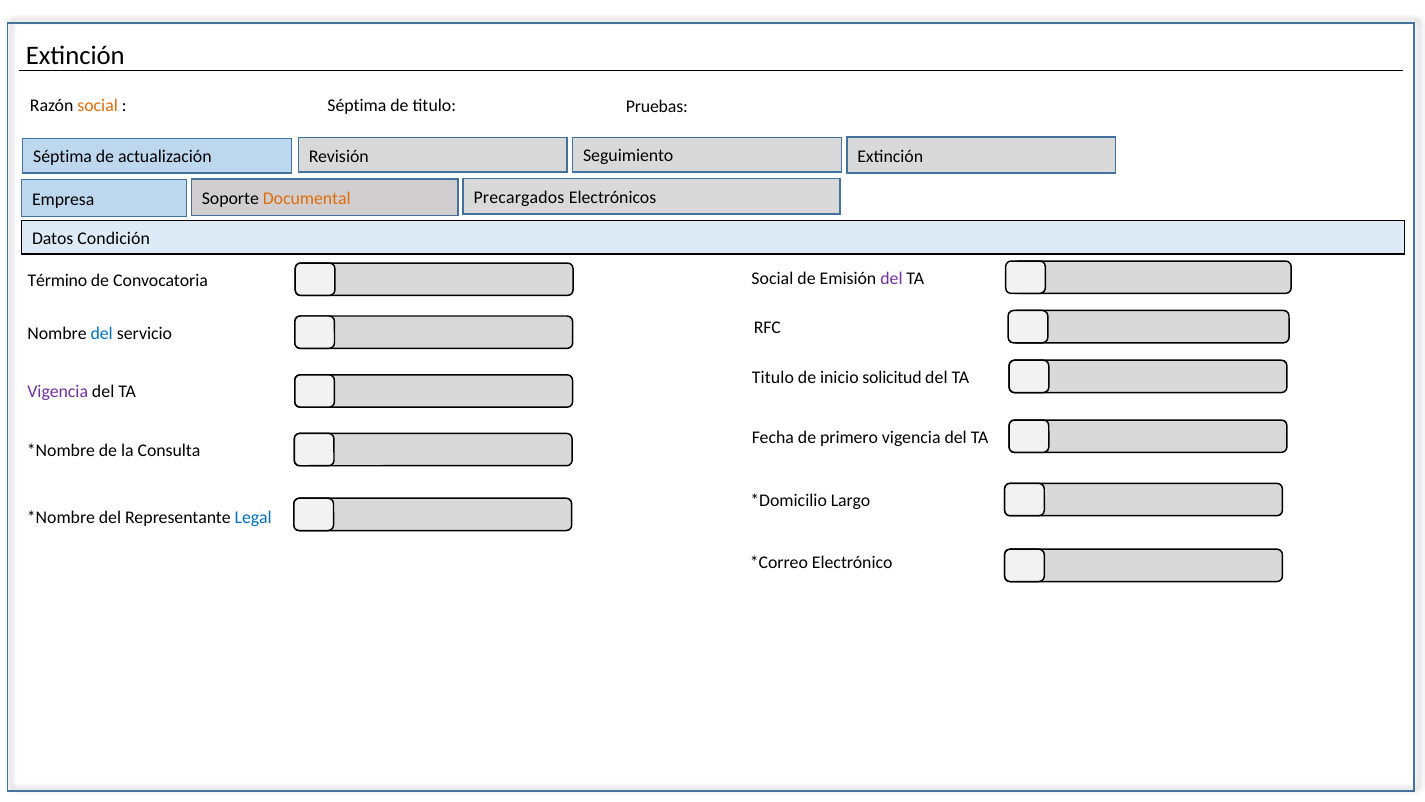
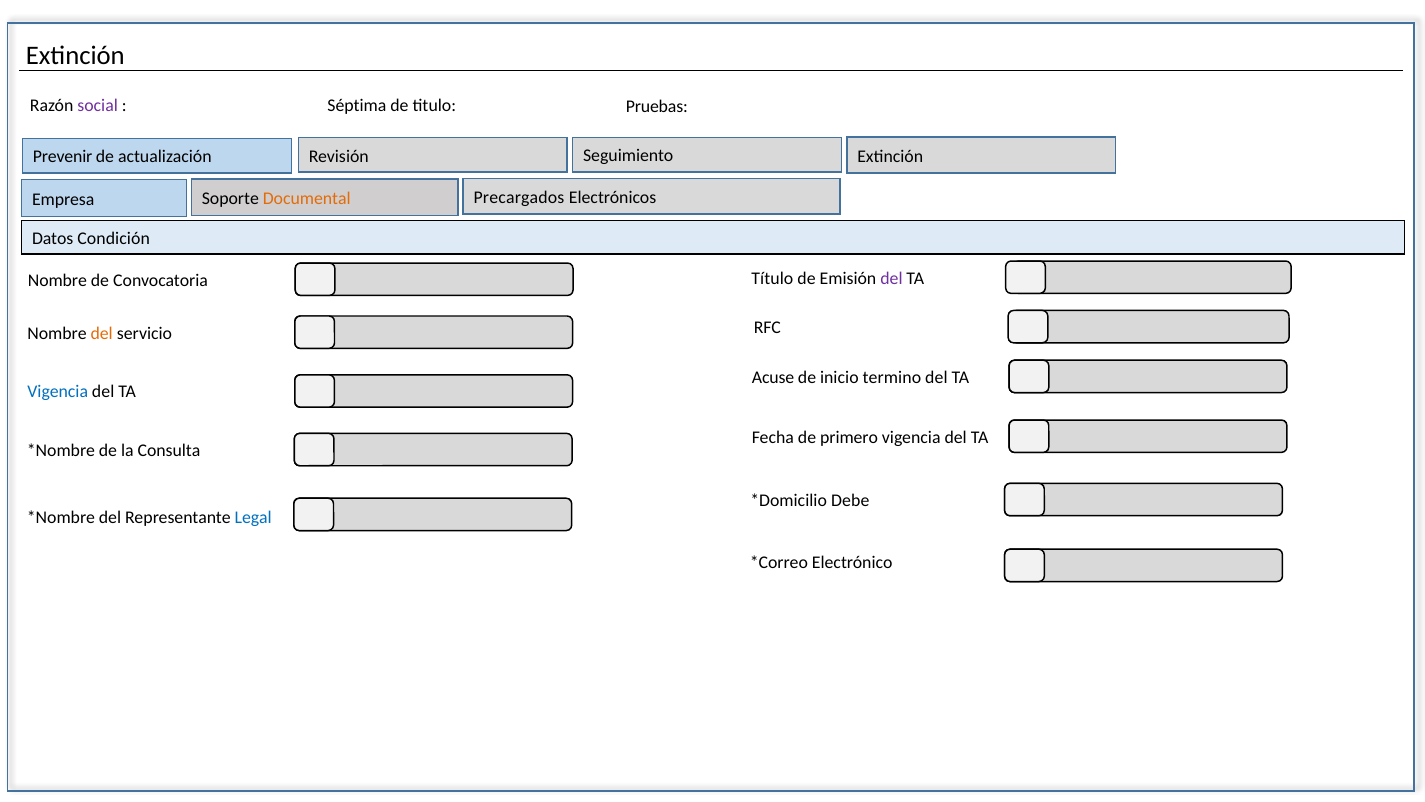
social colour: orange -> purple (98, 105)
Séptima: Séptima -> Prevenir (63, 157)
Social: Social -> Título (772, 278)
Término: Término -> Nombre (57, 280)
del colour: blue -> orange (102, 333)
Titulo: Titulo -> Acuse (773, 377)
solicitud: solicitud -> termino (892, 377)
Vigencia colour: purple -> blue (58, 392)
Largo: Largo -> Debe (850, 500)
